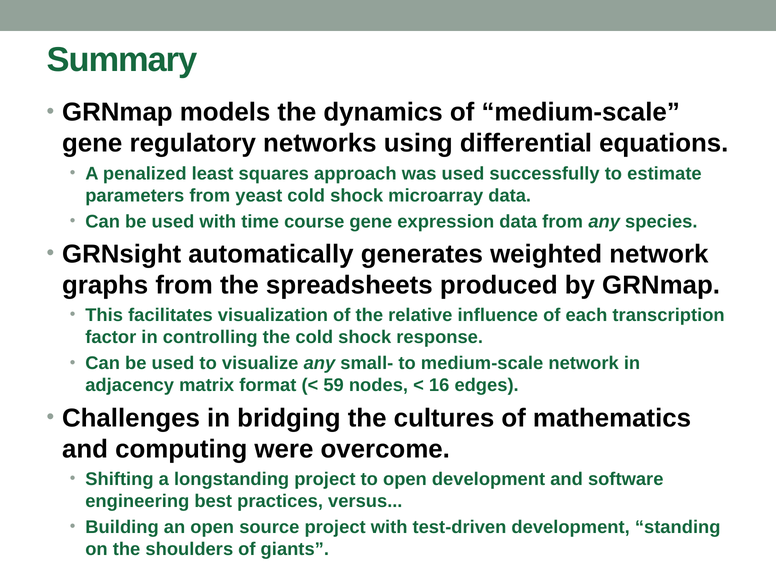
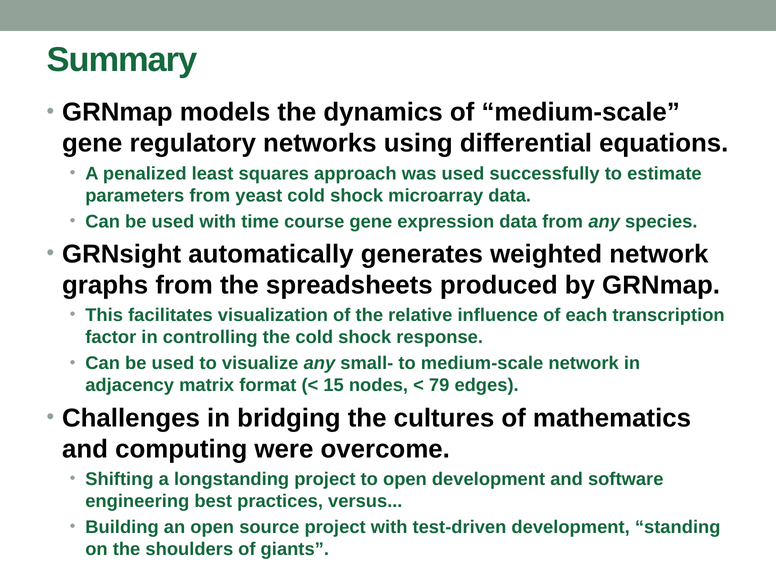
59: 59 -> 15 (334, 385)
16: 16 -> 79 (439, 385)
